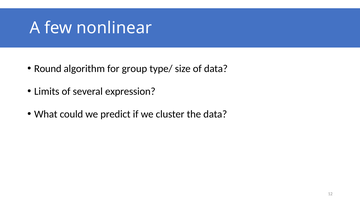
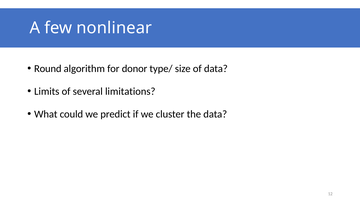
group: group -> donor (135, 69)
expression: expression -> limitations (130, 91)
